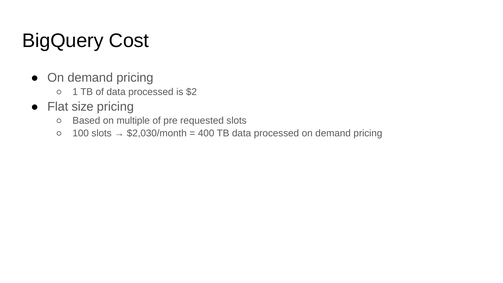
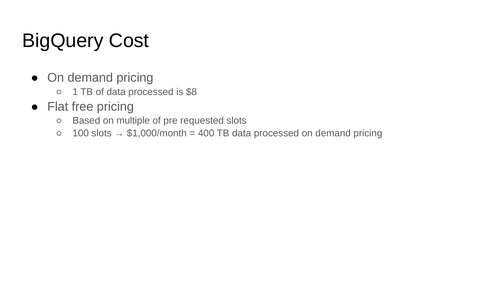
$2: $2 -> $8 (191, 92)
size: size -> free (83, 107)
$2,030/month: $2,030/month -> $1,000/month (157, 133)
